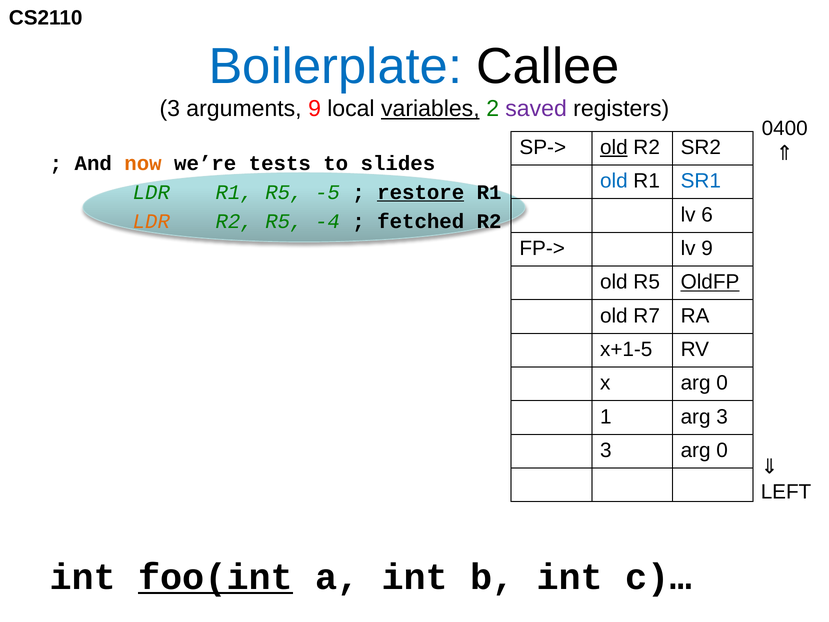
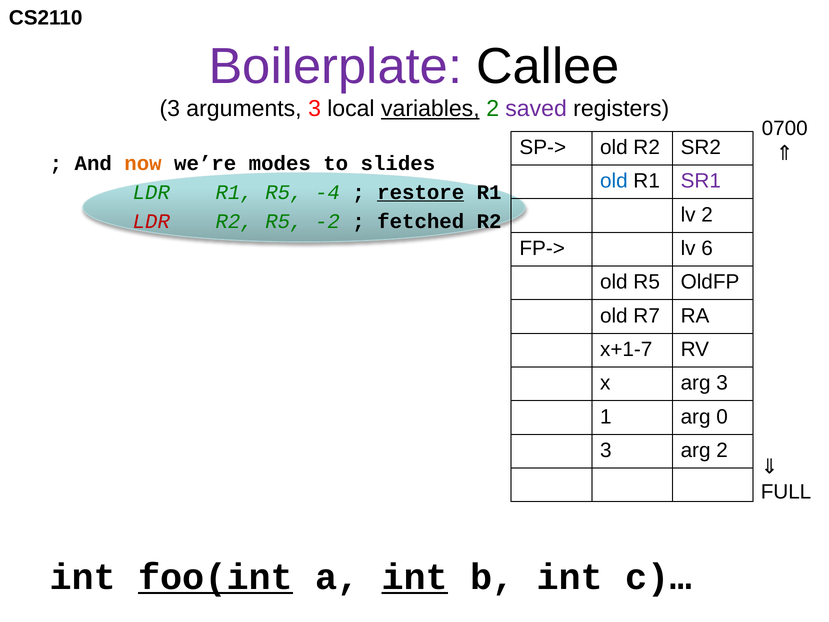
Boilerplate colour: blue -> purple (335, 66)
arguments 9: 9 -> 3 (315, 109)
0400: 0400 -> 0700 (785, 128)
old underline: present -> none (614, 147)
tests: tests -> modes (280, 163)
SR1 colour: blue -> purple (701, 181)
-5: -5 -> -4 (327, 192)
lv 6: 6 -> 2 (707, 215)
LDR colour: orange -> red (151, 221)
-4: -4 -> -2 (327, 221)
lv 9: 9 -> 6 (707, 248)
OldFP underline: present -> none (710, 282)
x+1-5: x+1-5 -> x+1-7 (626, 349)
x arg 0: 0 -> 3 (722, 383)
arg 3: 3 -> 0 (722, 417)
3 arg 0: 0 -> 2 (722, 450)
LEFT: LEFT -> FULL (786, 492)
int underline: none -> present (415, 577)
